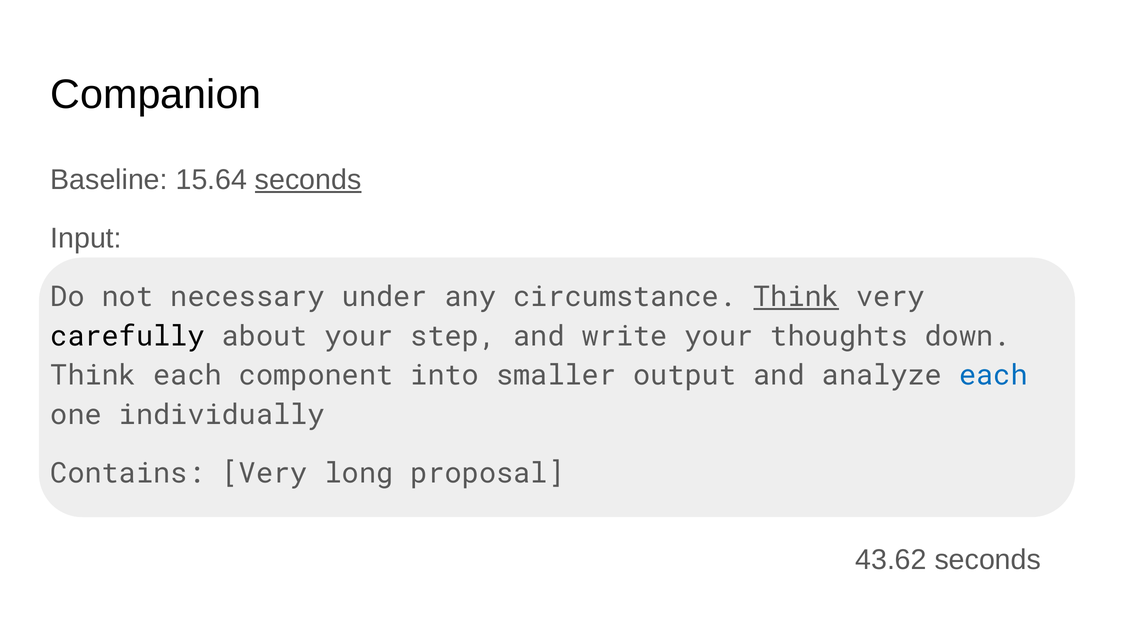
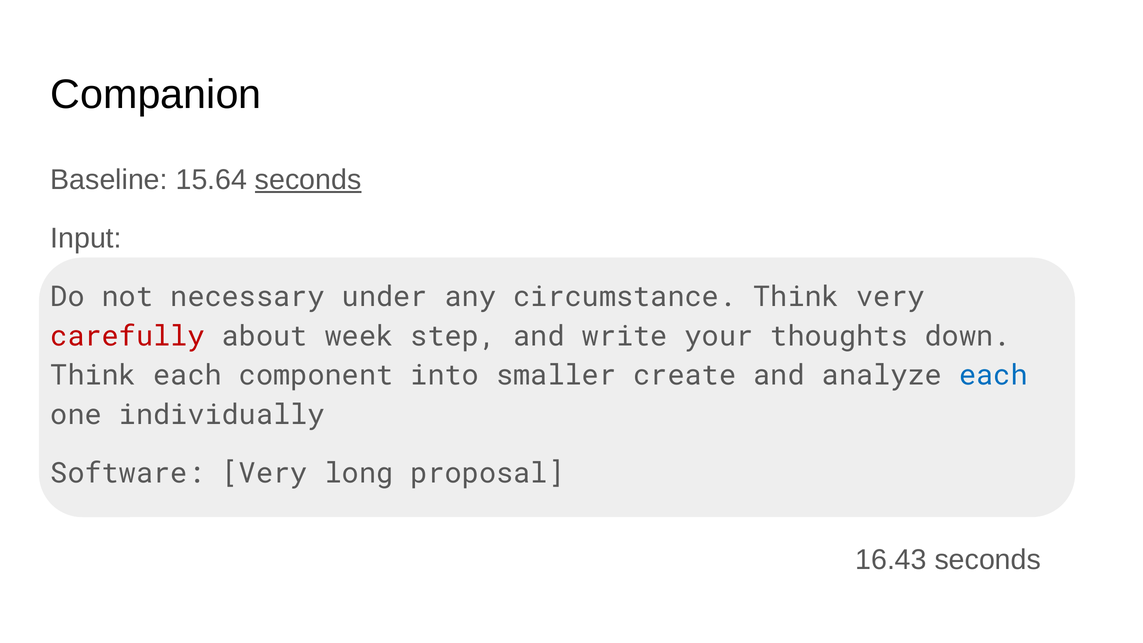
Think underline: present -> none (796, 297)
carefully colour: black -> red (128, 336)
about your: your -> week (359, 336)
output: output -> create (685, 376)
Contains: Contains -> Software (128, 473)
43.62: 43.62 -> 16.43 (891, 560)
